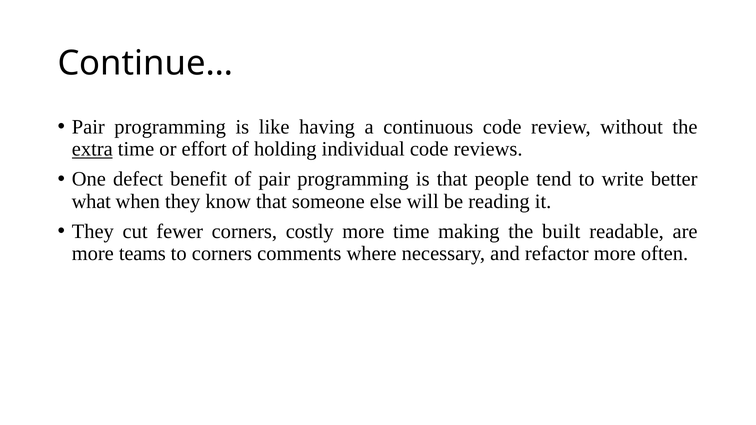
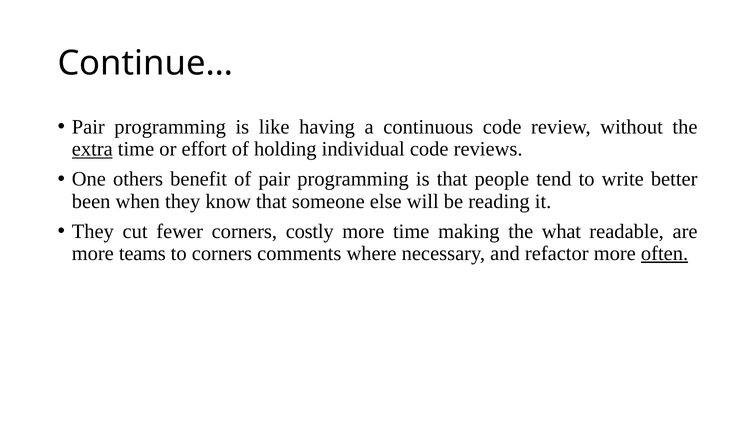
defect: defect -> others (138, 179)
what: what -> been (91, 201)
built: built -> what (561, 231)
often underline: none -> present (665, 254)
